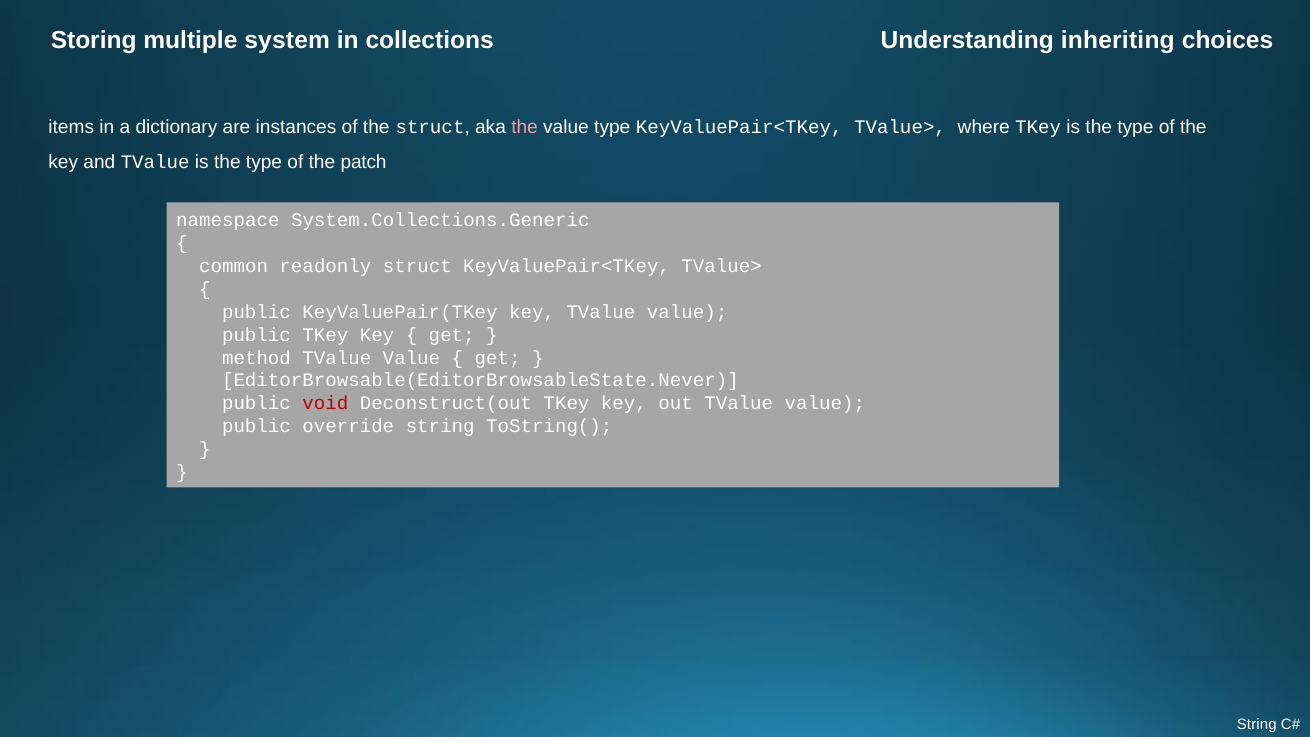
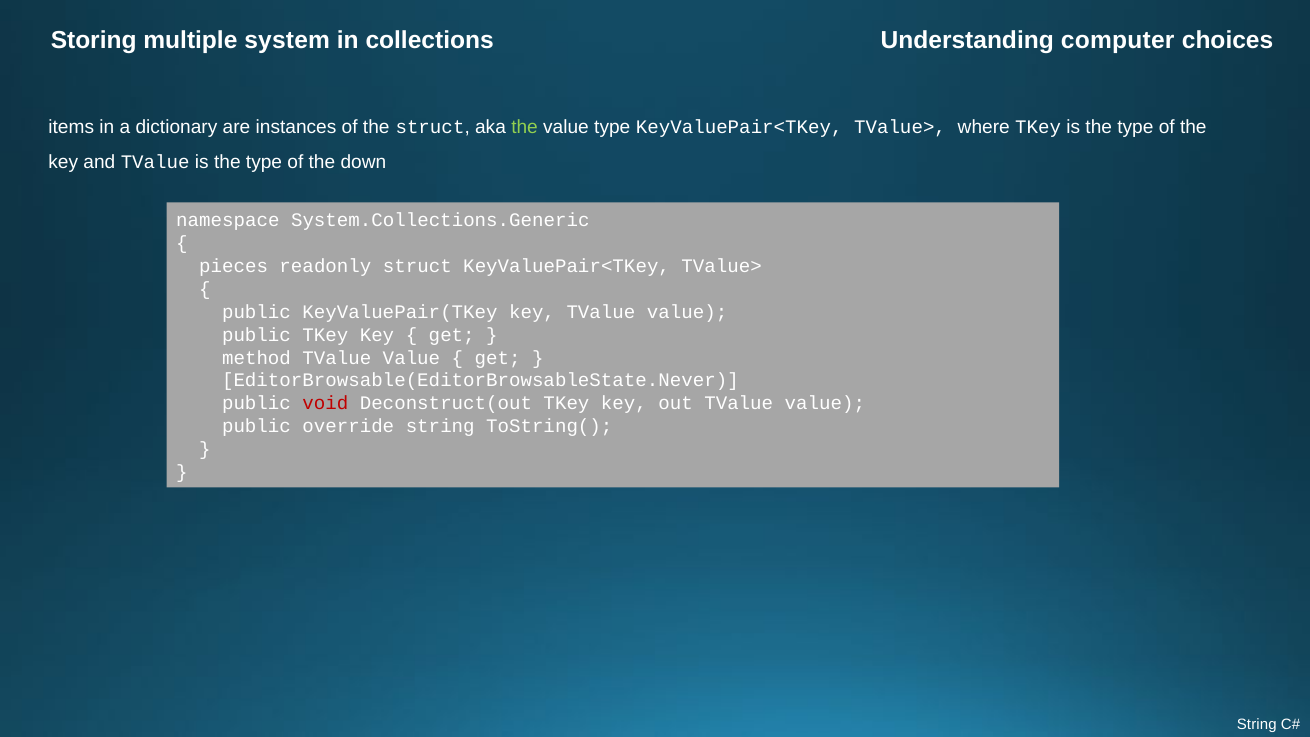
inheriting: inheriting -> computer (1118, 40)
the colour: pink -> light green (525, 128)
patch: patch -> down (363, 162)
common: common -> pieces (234, 266)
